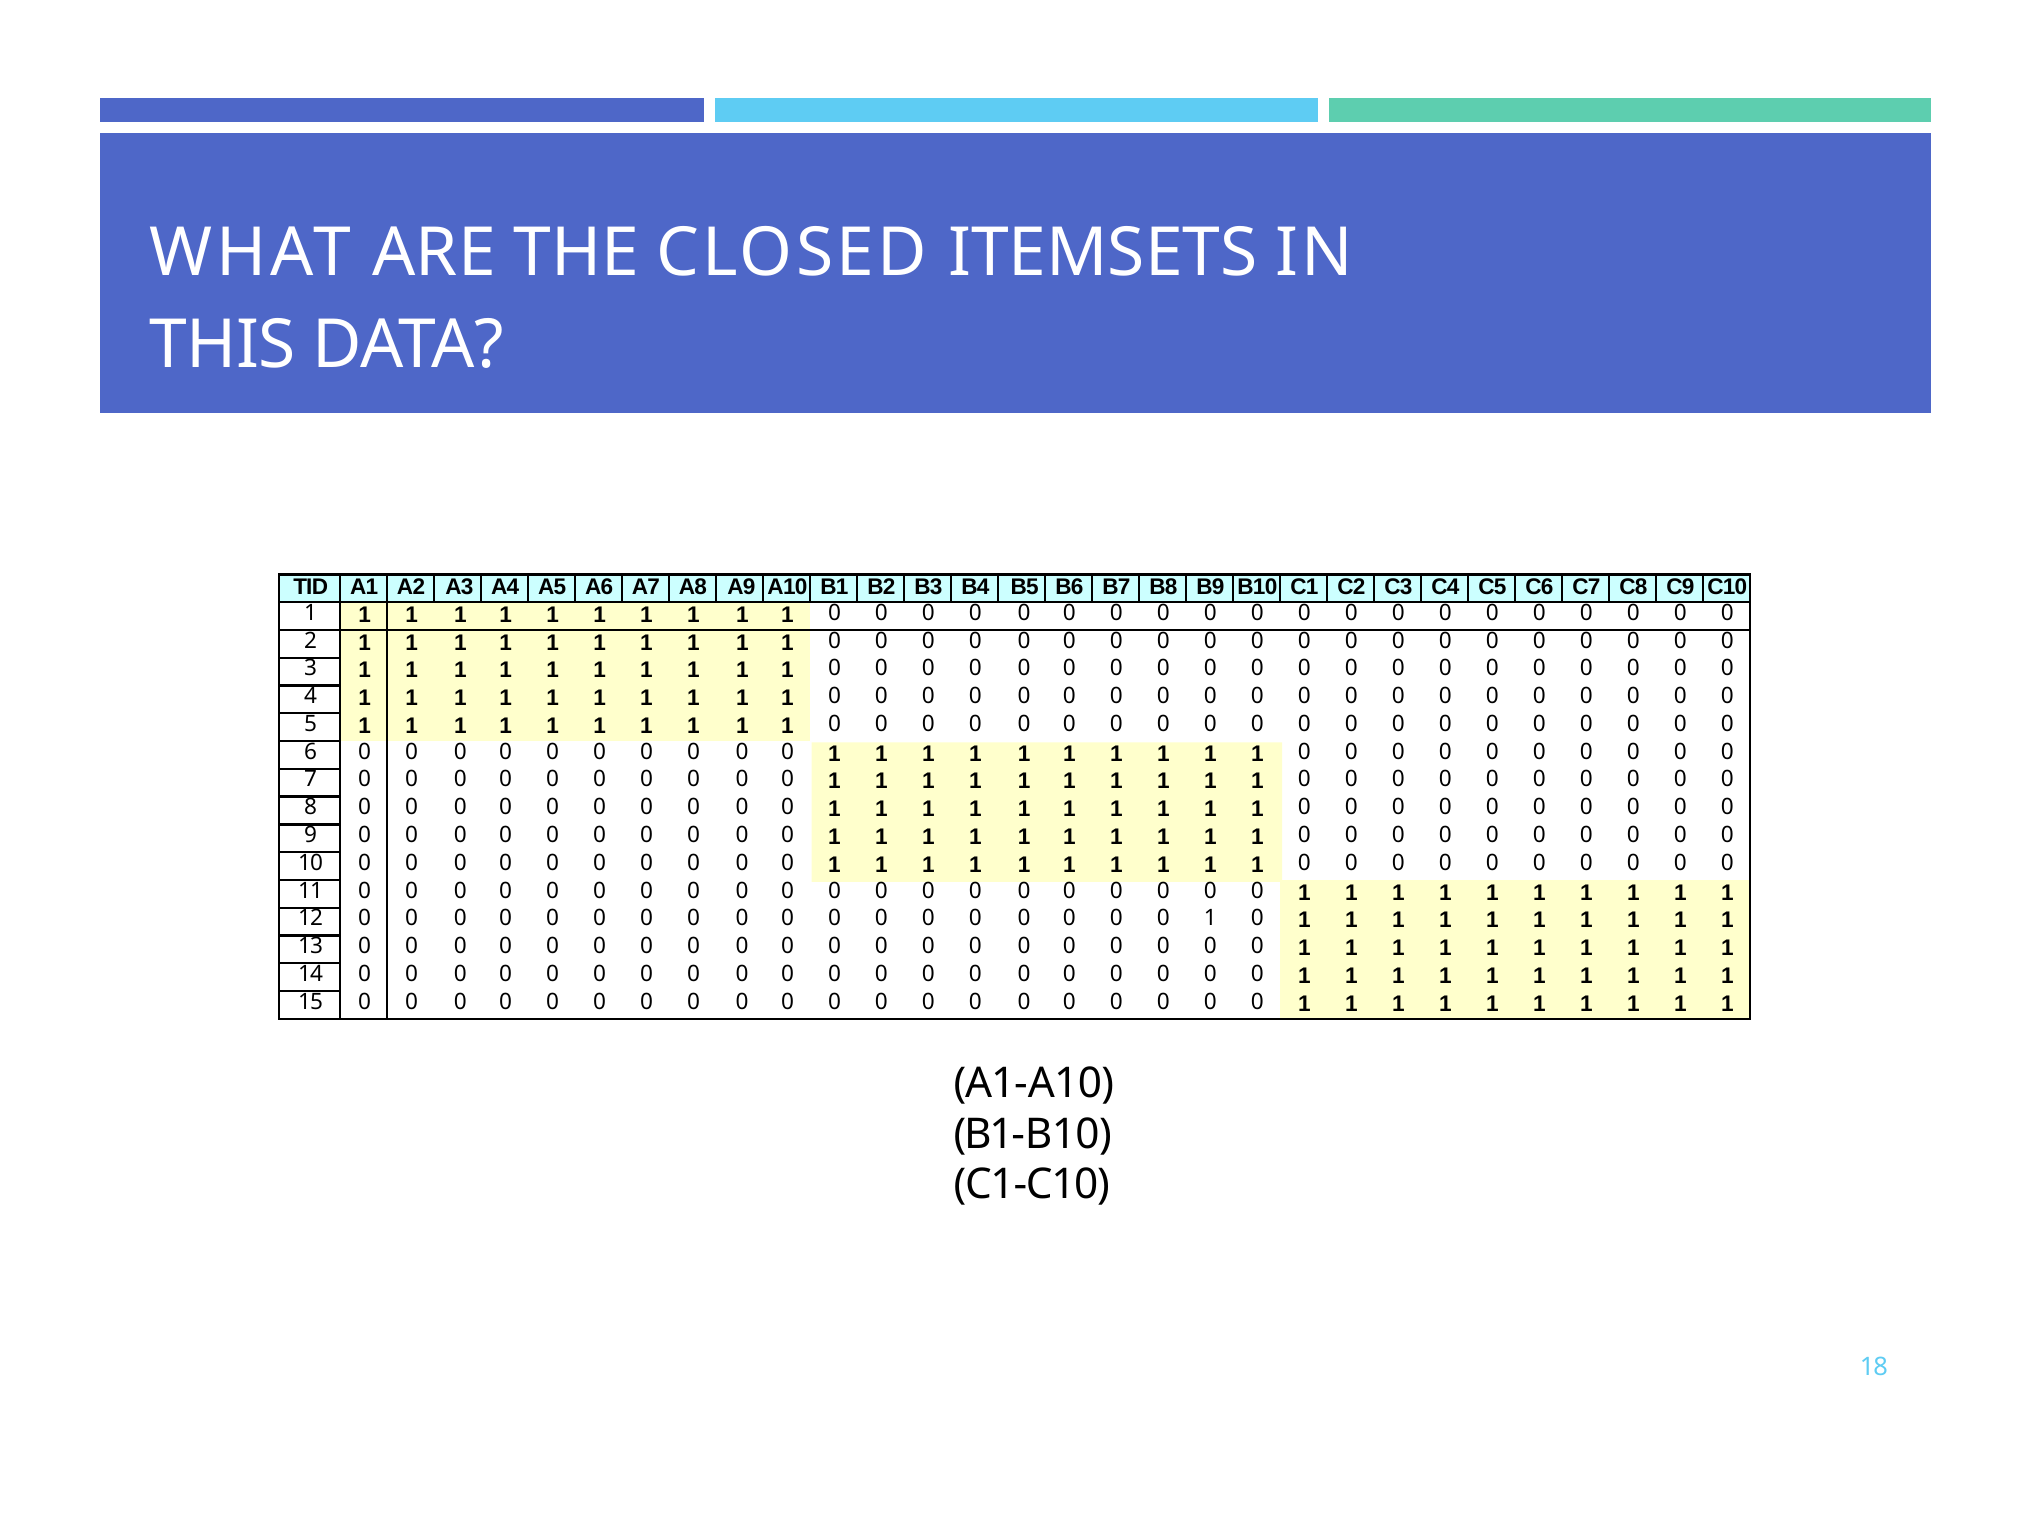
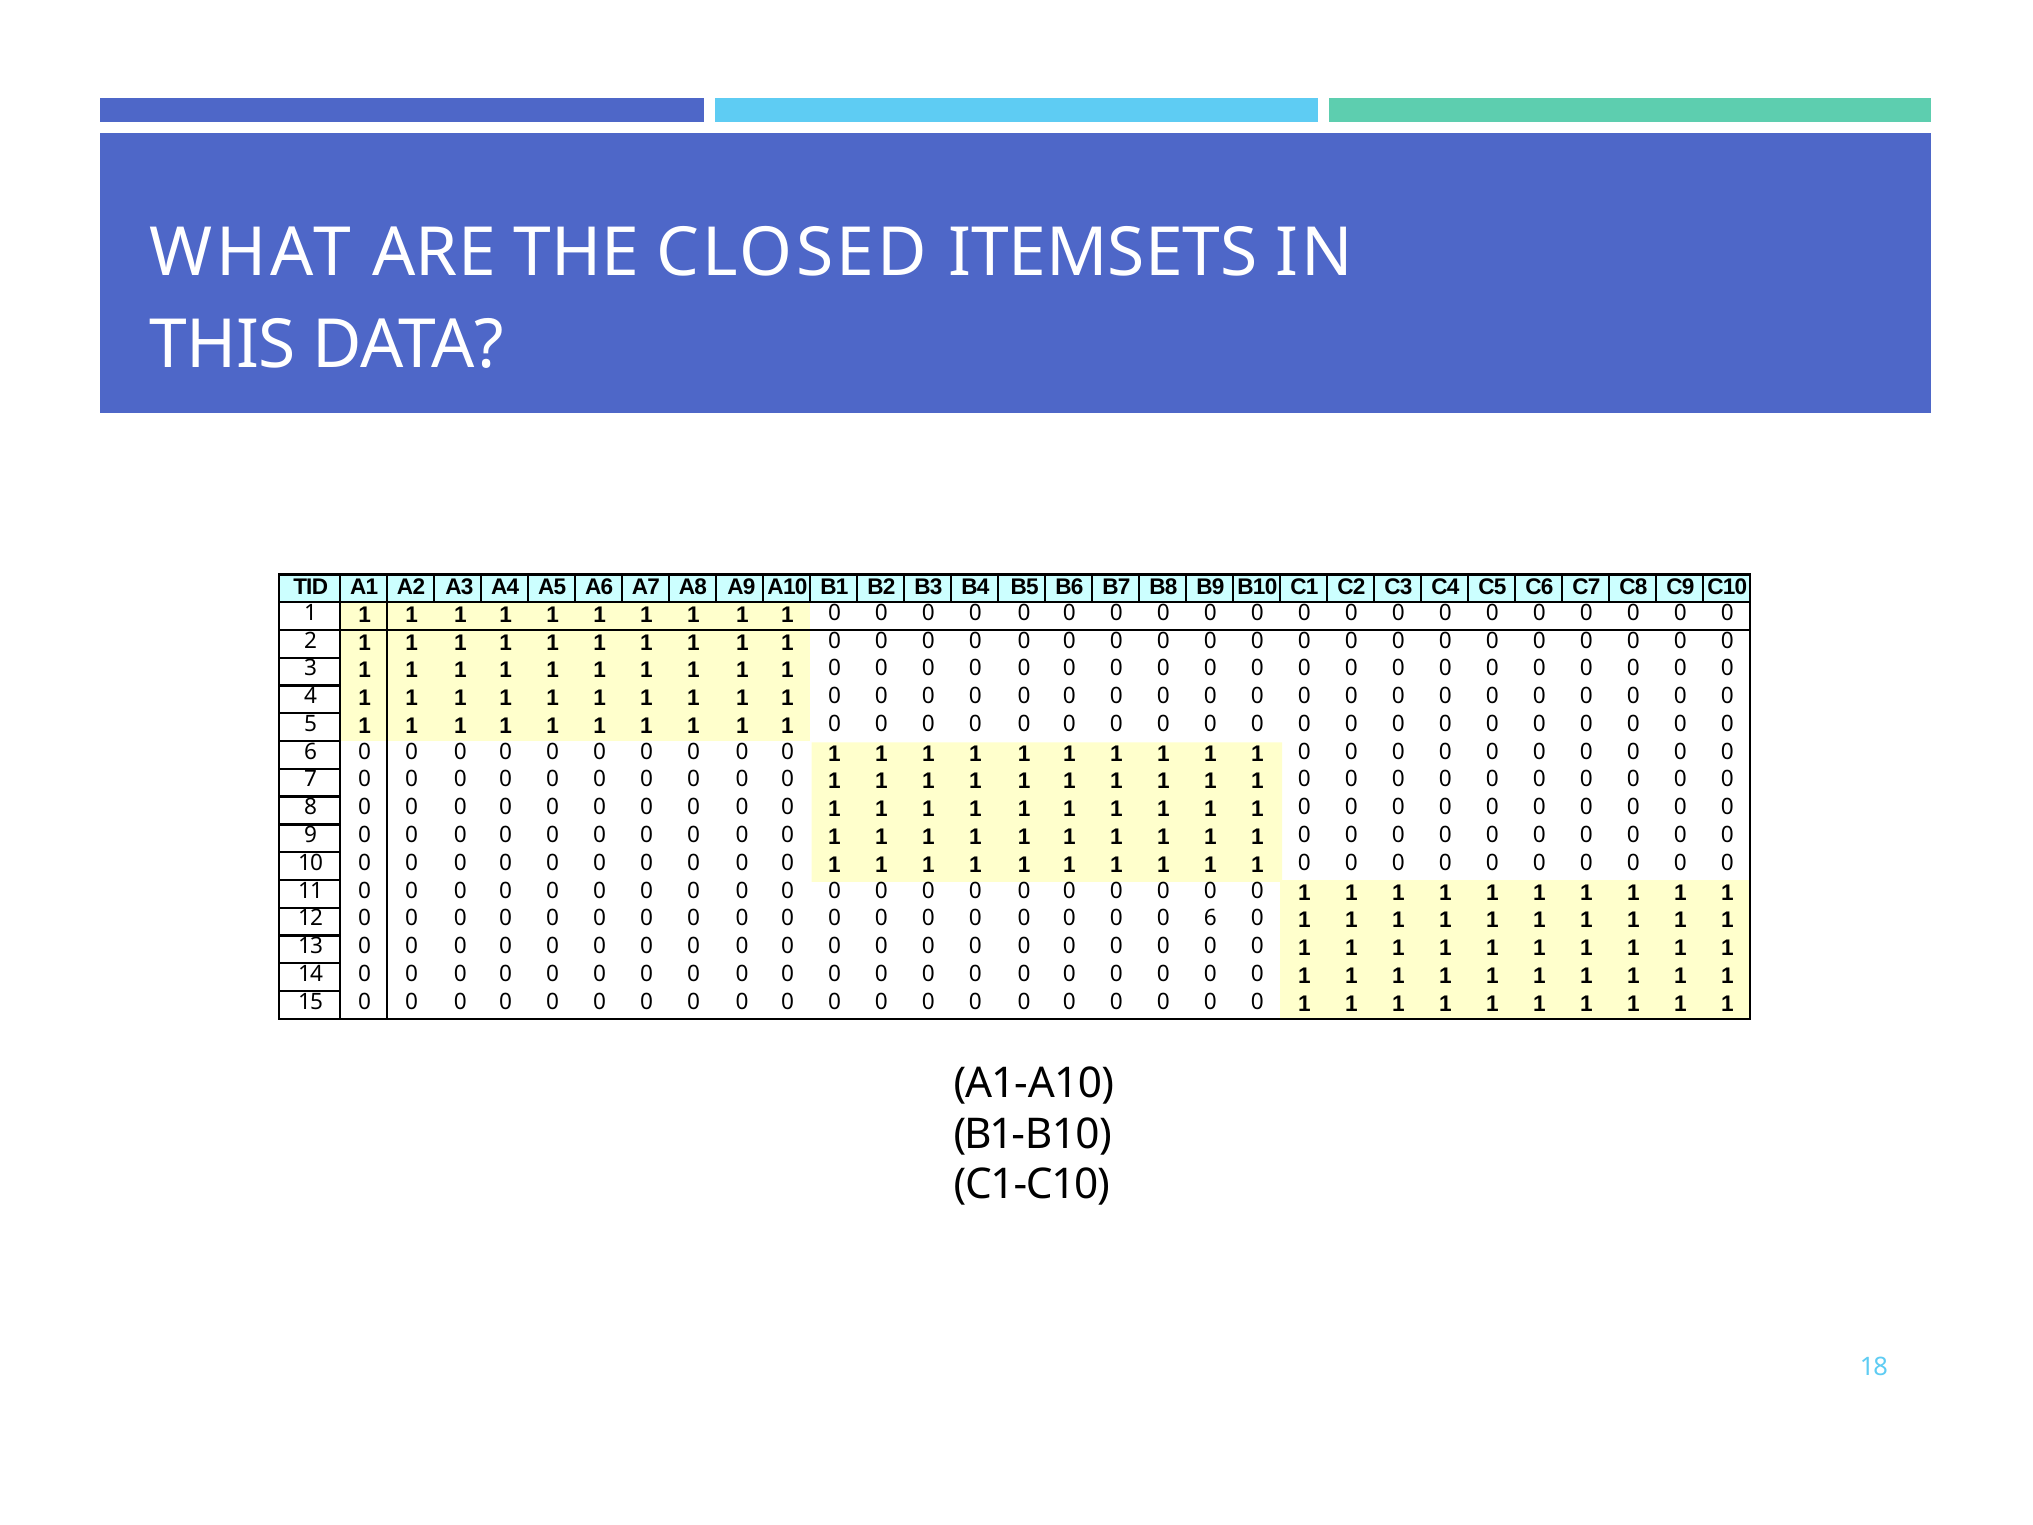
1: 1 -> 6 (1210, 918)
